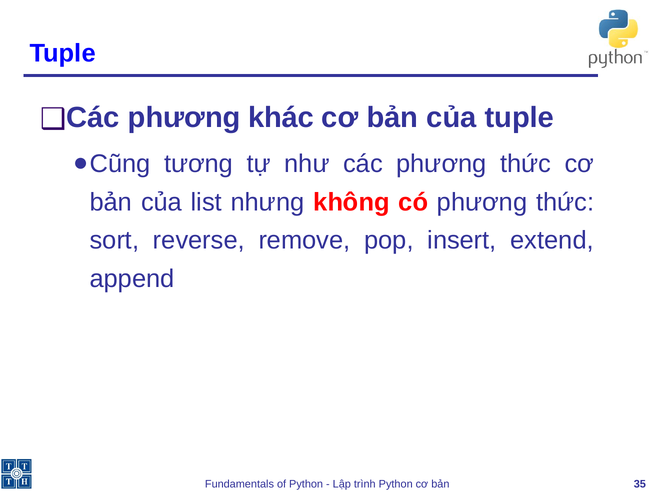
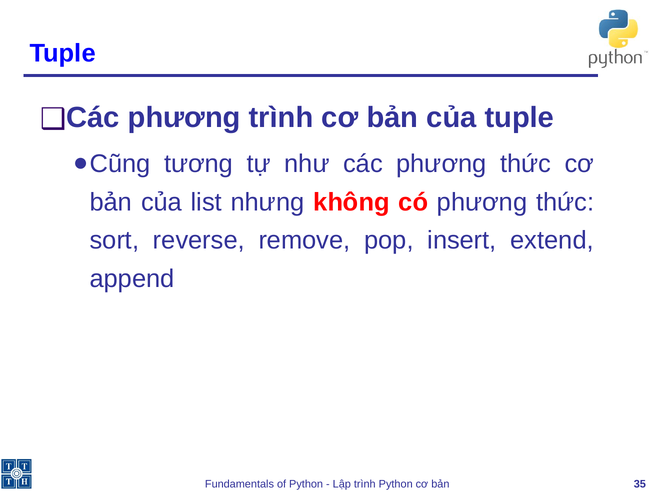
phương khác: khác -> trình (281, 117)
